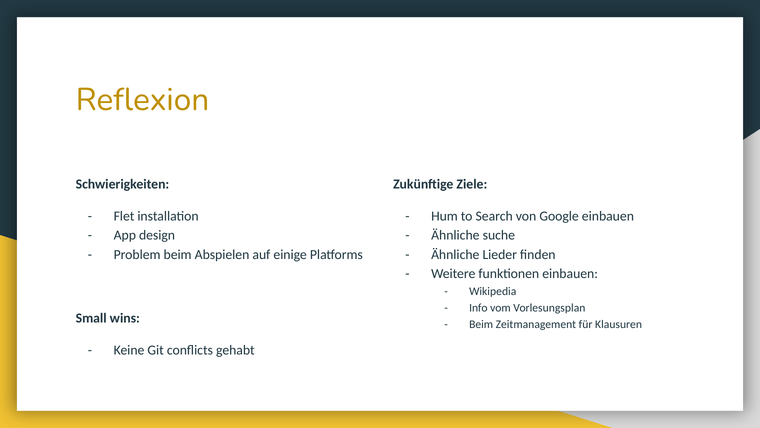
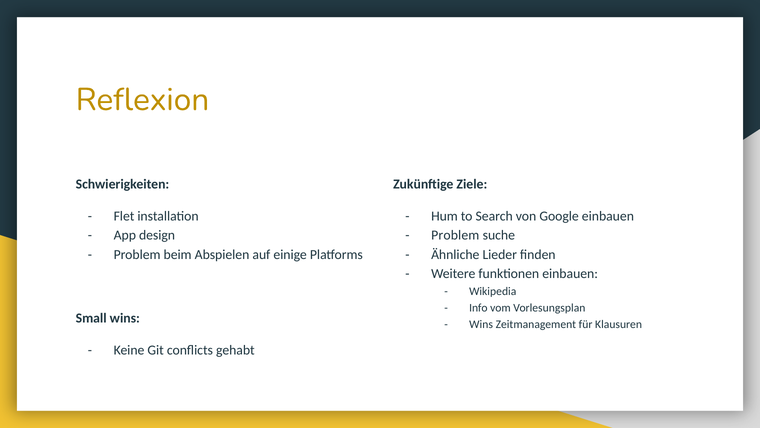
Ähnliche: Ähnliche -> Problem (455, 235)
Beim: Beim -> Wins (481, 324)
